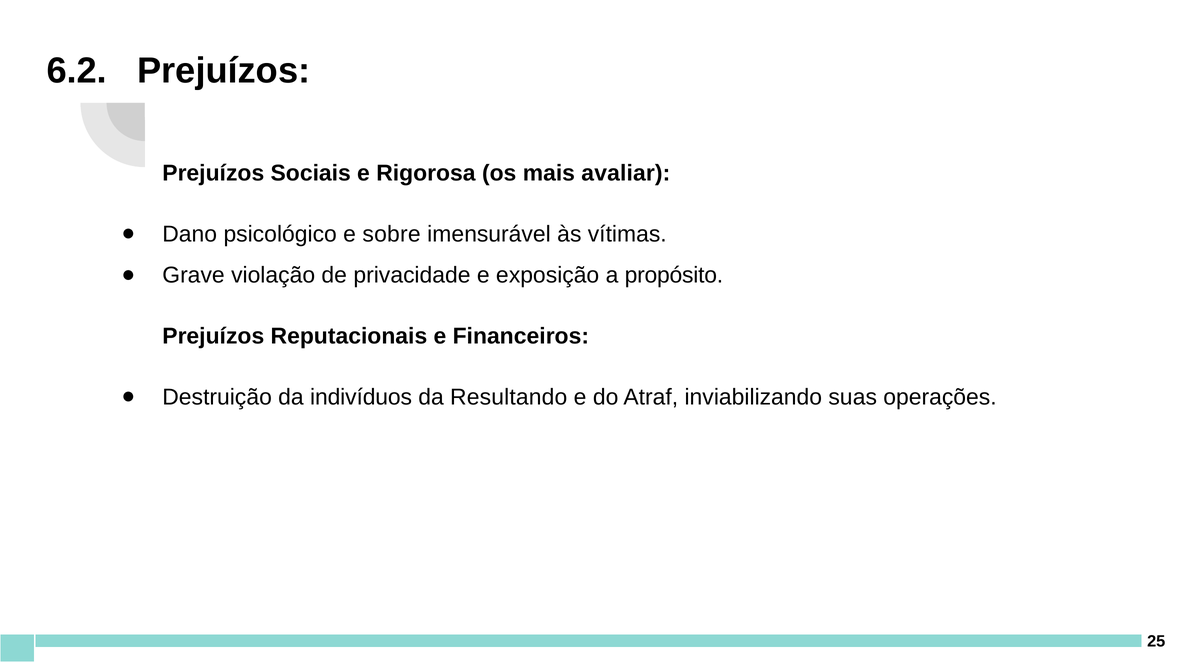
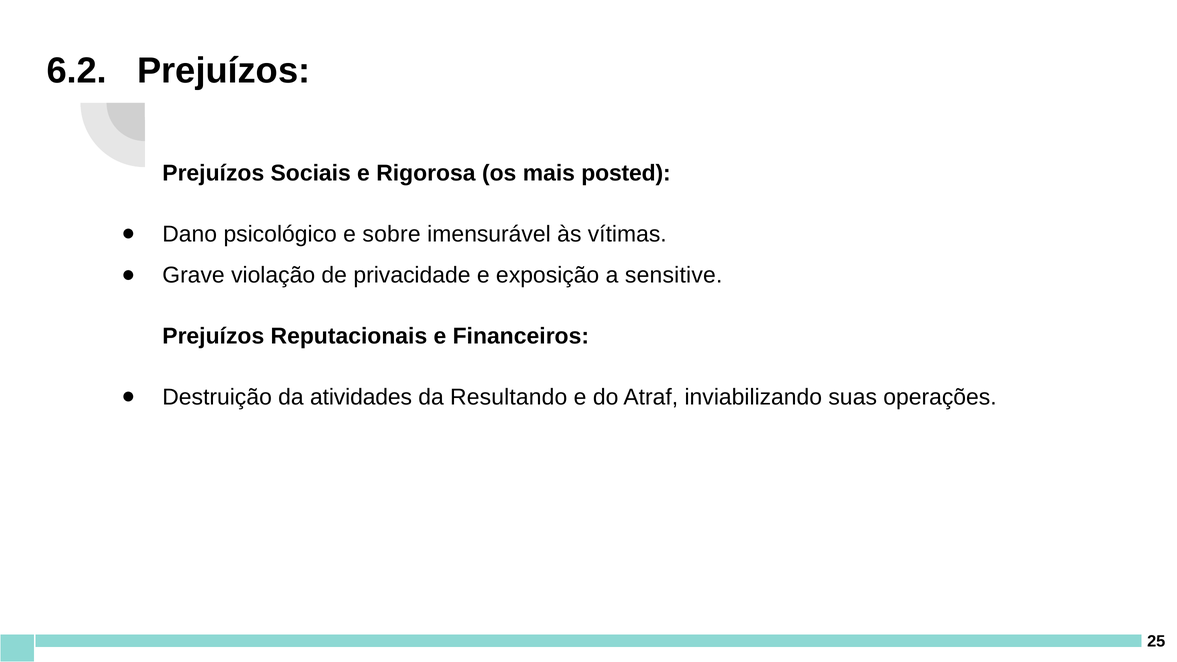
avaliar: avaliar -> posted (626, 173)
propósito: propósito -> sensitive (674, 275)
indivíduos: indivíduos -> atividades (361, 397)
